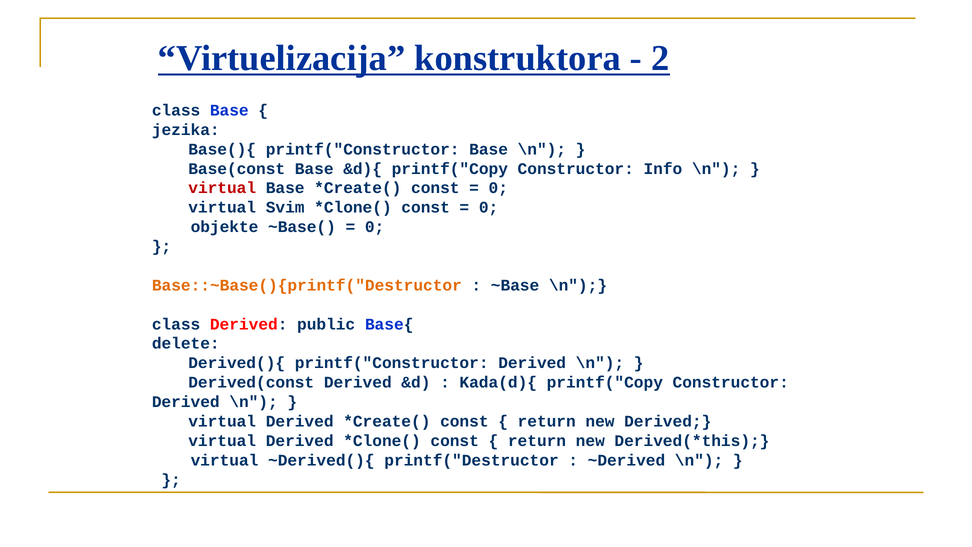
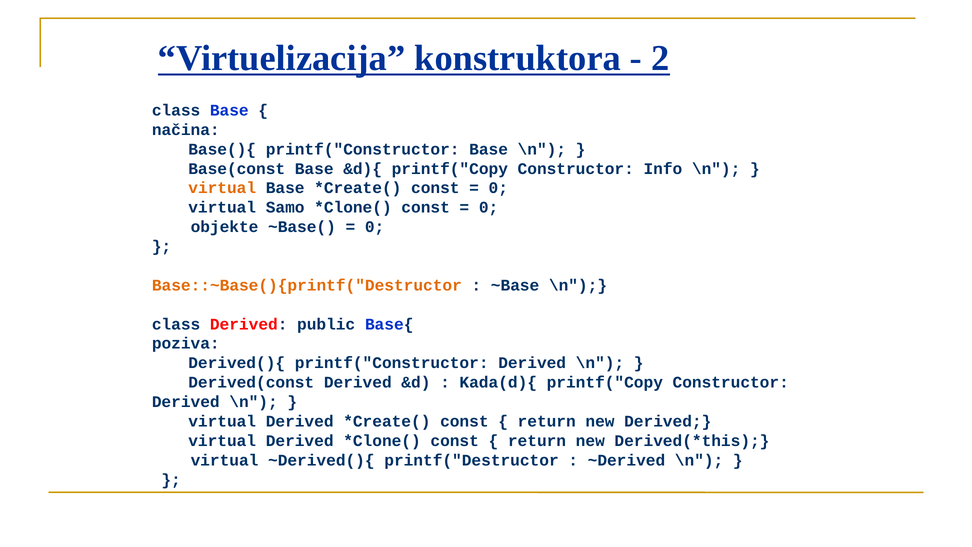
jezika: jezika -> načina (186, 130)
virtual colour: red -> orange (222, 188)
Svim: Svim -> Samo (285, 207)
delete: delete -> poziva (186, 343)
